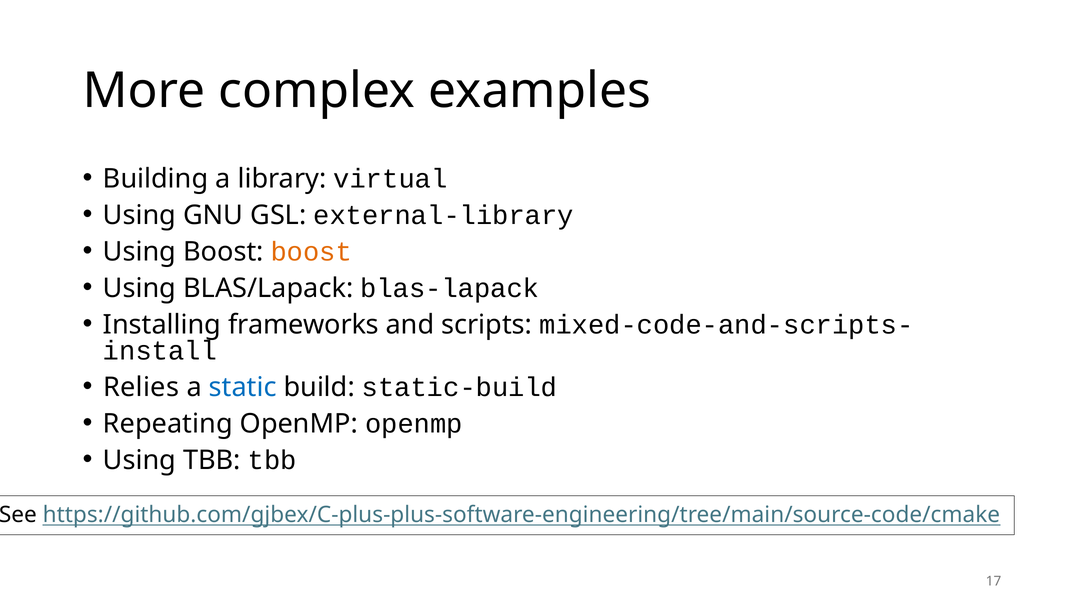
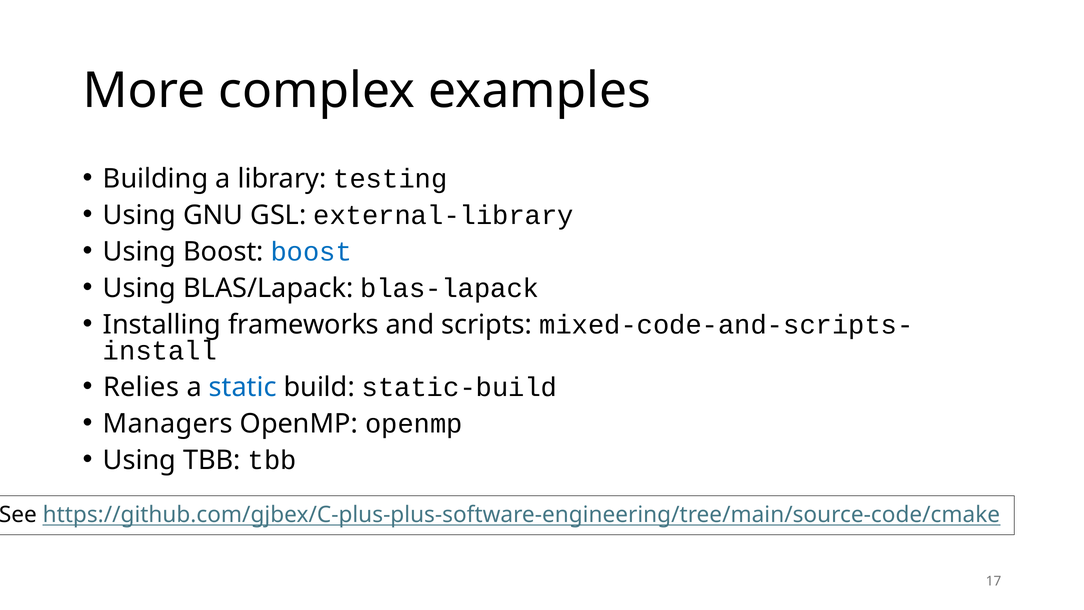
virtual: virtual -> testing (390, 178)
boost colour: orange -> blue (311, 251)
Repeating: Repeating -> Managers (168, 424)
